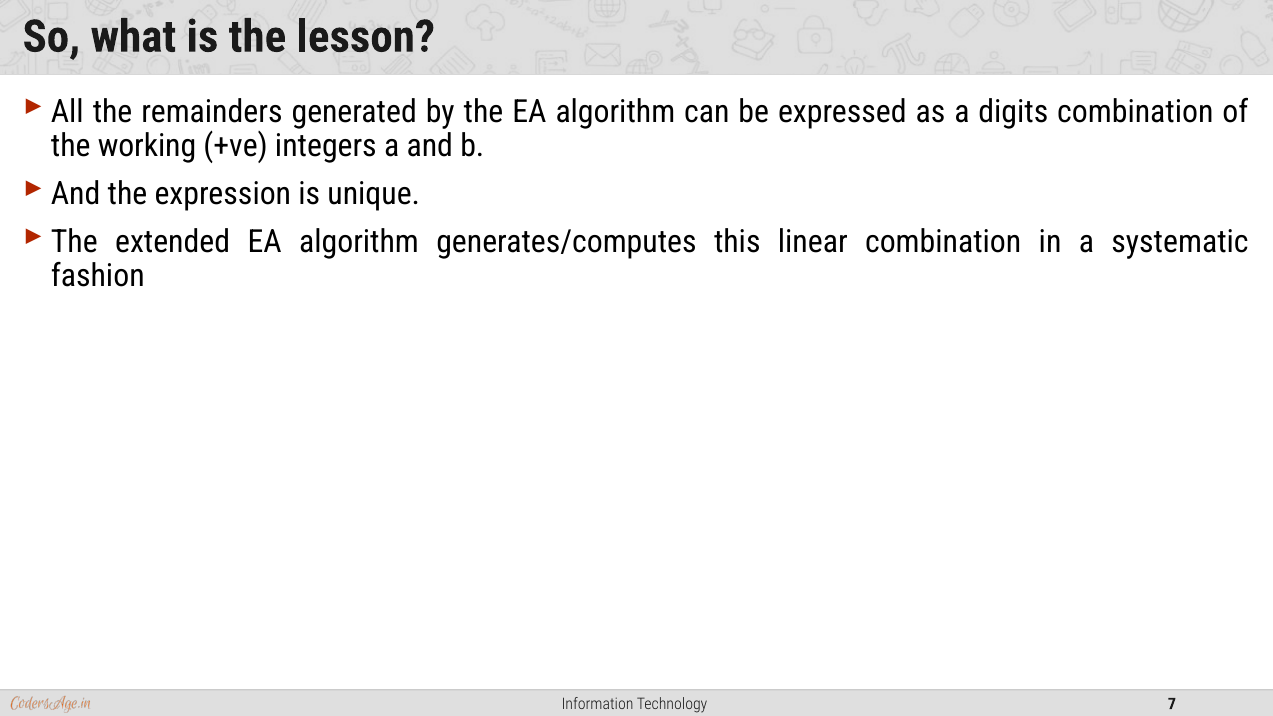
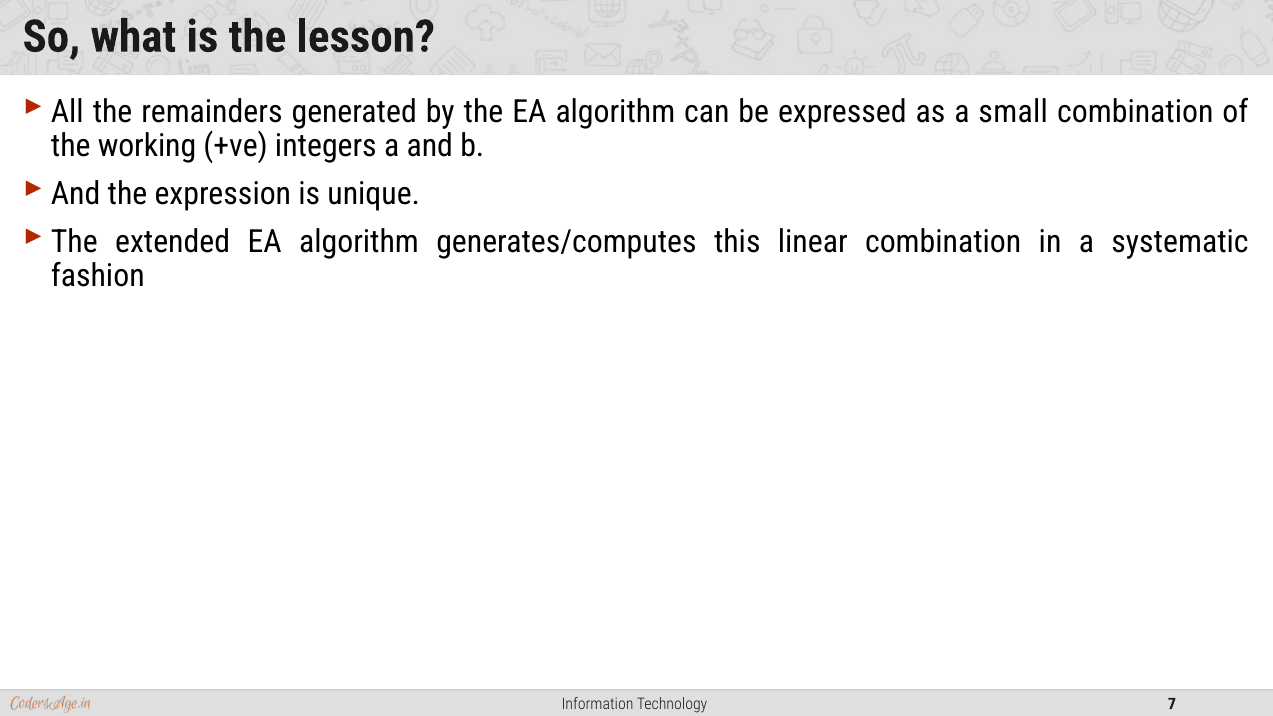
digits: digits -> small (1013, 112)
